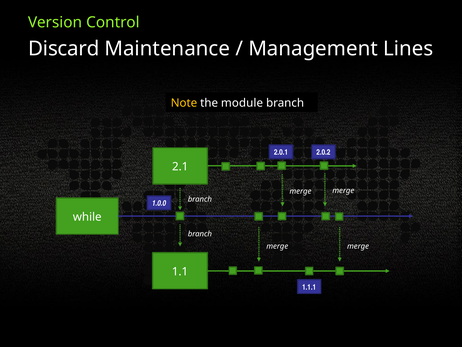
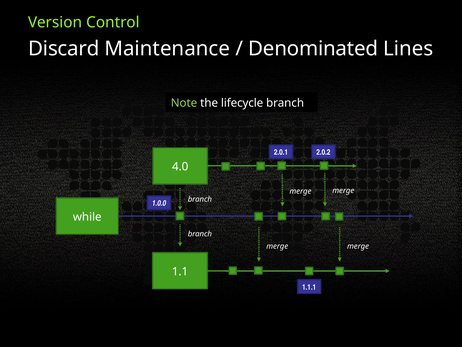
Management: Management -> Denominated (313, 49)
Note colour: yellow -> light green (184, 103)
module: module -> lifecycle (242, 103)
2.1: 2.1 -> 4.0 (180, 166)
